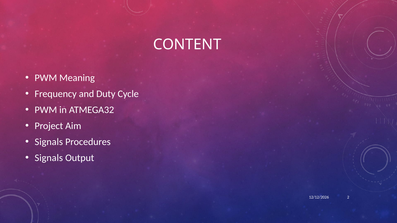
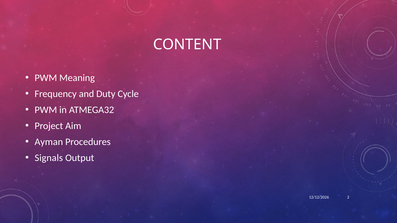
Signals: Signals -> Ayman (49, 142)
